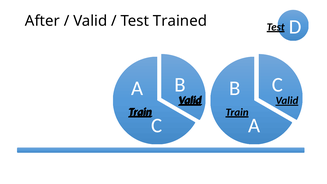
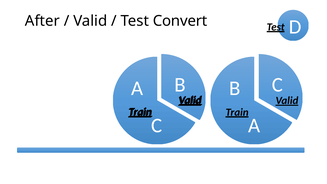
Trained: Trained -> Convert (180, 21)
